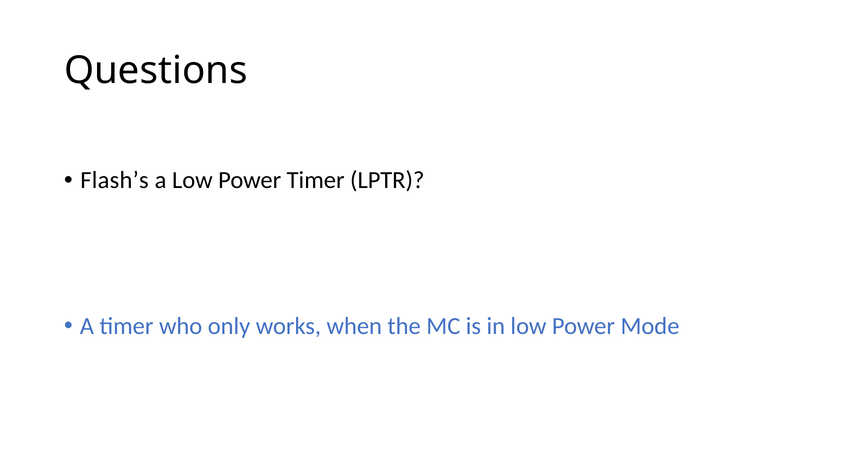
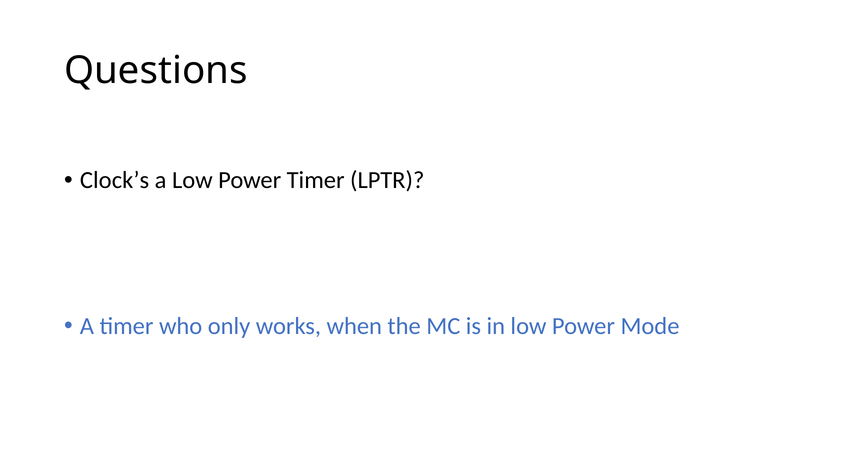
Flash’s: Flash’s -> Clock’s (115, 180)
